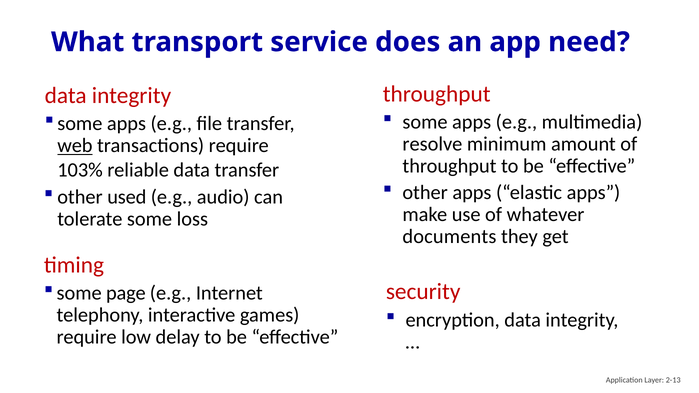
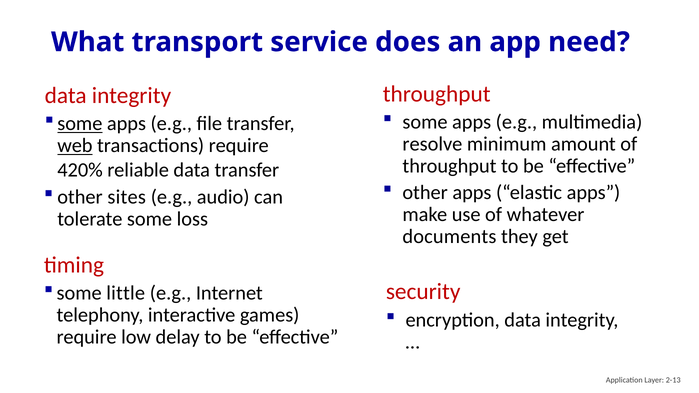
some underline: none -> present (80, 124)
103%: 103% -> 420% (80, 170)
used: used -> sites (127, 197)
page: page -> little (126, 293)
